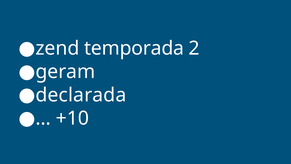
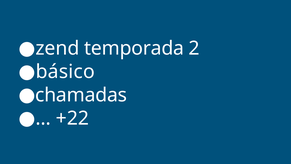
geram: geram -> básico (65, 72)
declarada: declarada -> chamadas (81, 95)
+10: +10 -> +22 (72, 118)
